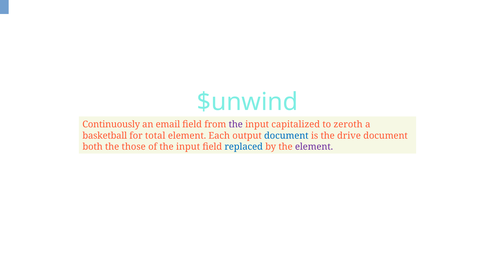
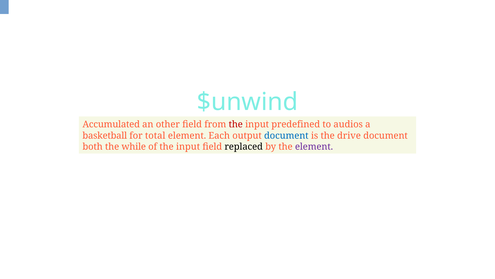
Continuously: Continuously -> Accumulated (111, 124)
email: email -> other (168, 124)
the colour: purple -> red (236, 124)
capitalized: capitalized -> predefined (296, 124)
zeroth: zeroth -> audios (348, 124)
those: those -> while (134, 147)
replaced colour: blue -> black (244, 147)
